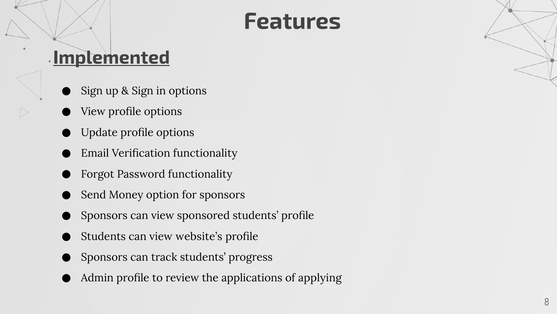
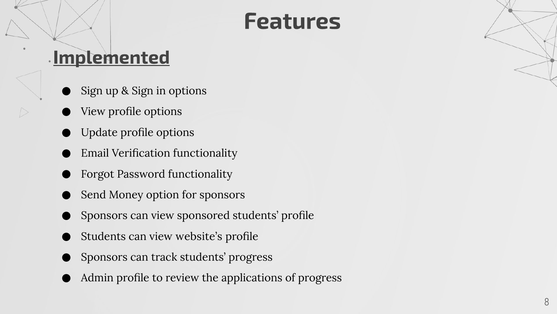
of applying: applying -> progress (320, 277)
